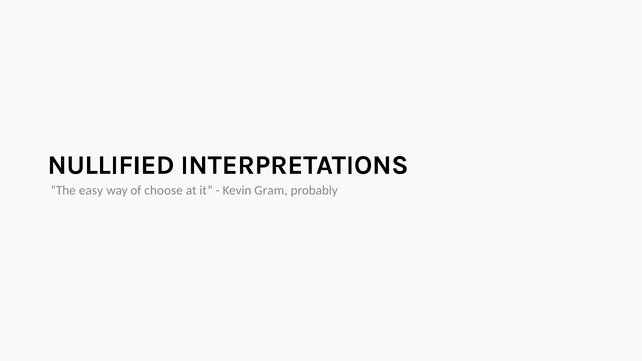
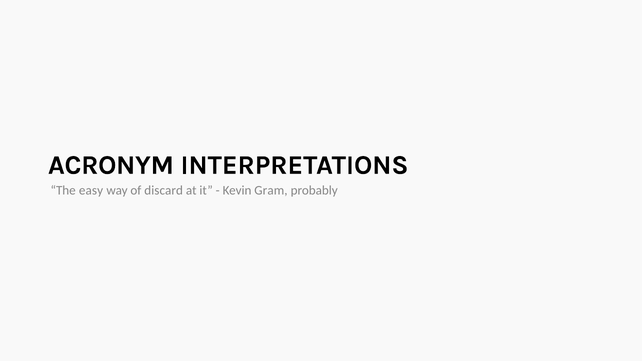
NULLIFIED: NULLIFIED -> ACRONYM (111, 165)
choose: choose -> discard (164, 190)
